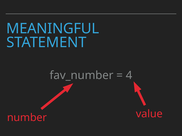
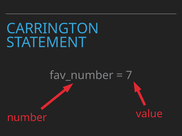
MEANINGFUL: MEANINGFUL -> CARRINGTON (53, 29)
4: 4 -> 7 (129, 76)
